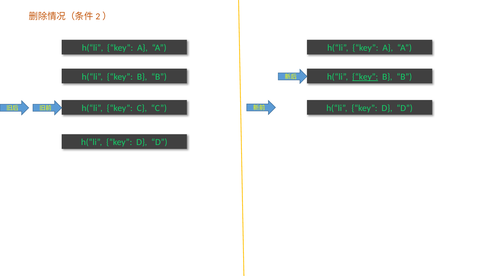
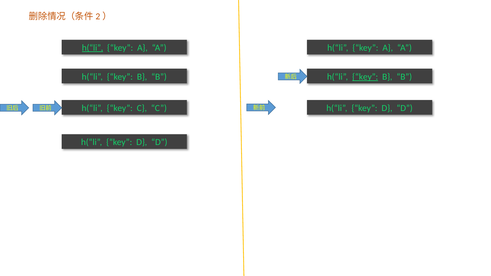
h(“li underline: none -> present (93, 48)
